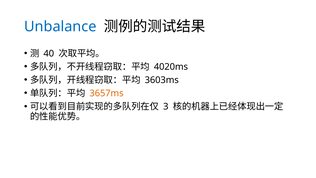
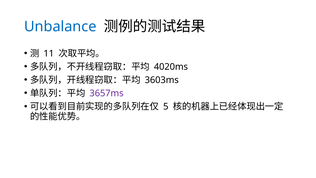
40: 40 -> 11 (49, 53)
3657ms colour: orange -> purple (107, 93)
3: 3 -> 5 (166, 106)
